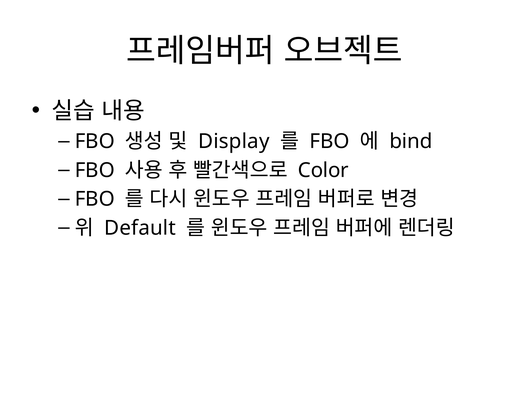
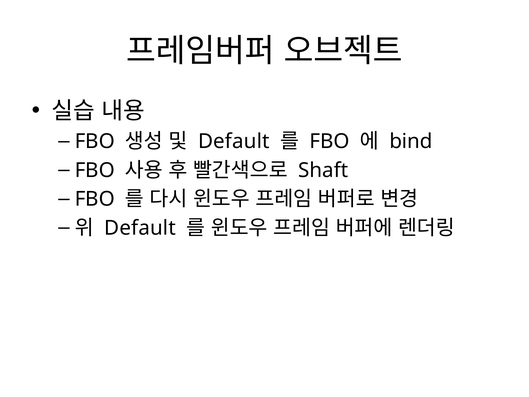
Display: Display -> Default (234, 141)
Color: Color -> Shaft (323, 170)
